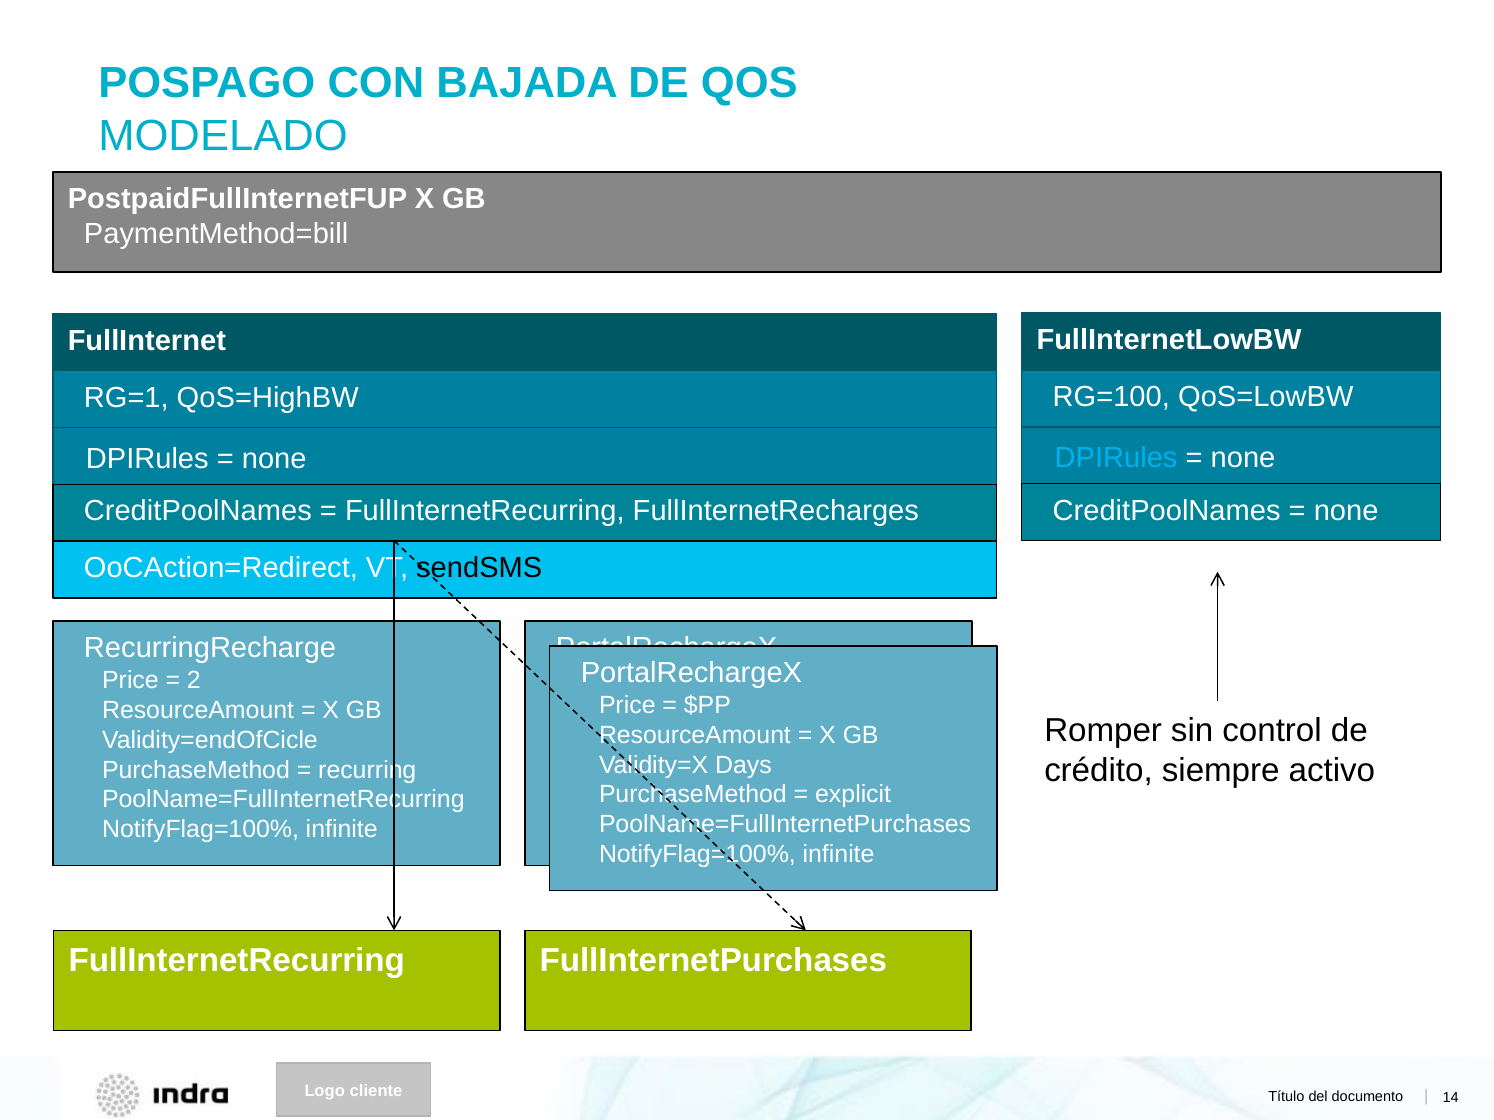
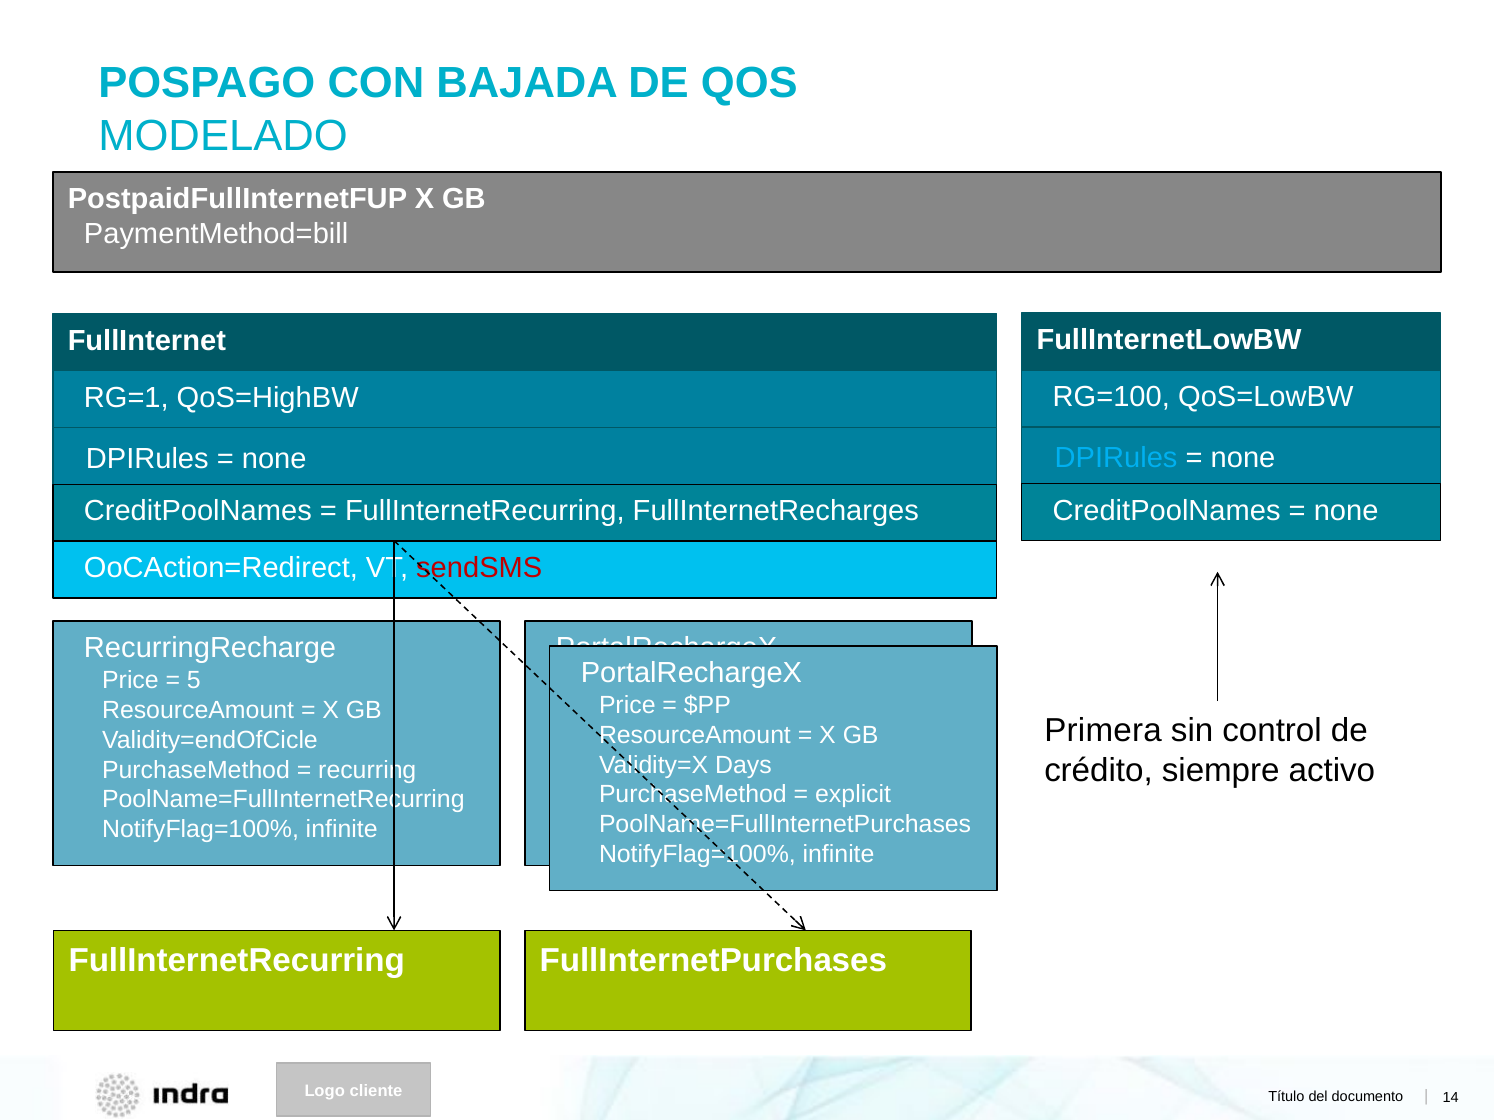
sendSMS colour: black -> red (479, 568)
2: 2 -> 5 (194, 681)
Romper: Romper -> Primera (1103, 731)
